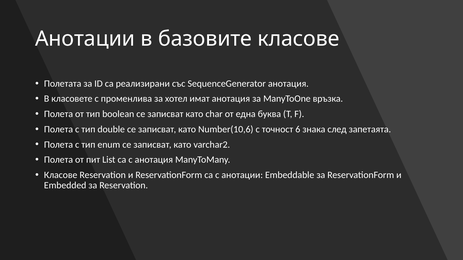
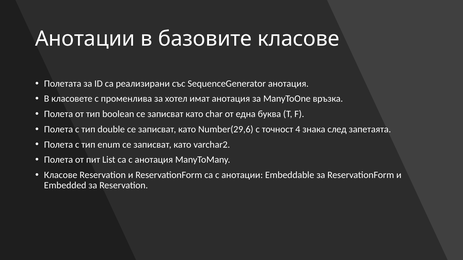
Number(10,6: Number(10,6 -> Number(29,6 (226, 129)
6: 6 -> 4 (298, 129)
